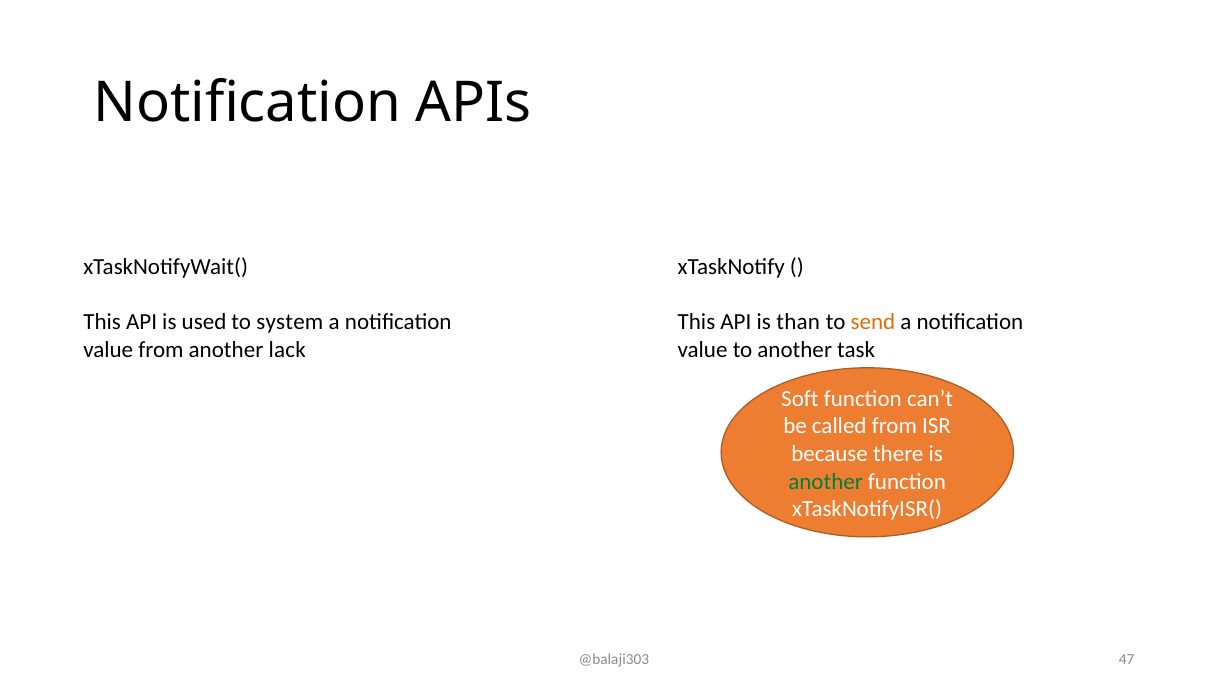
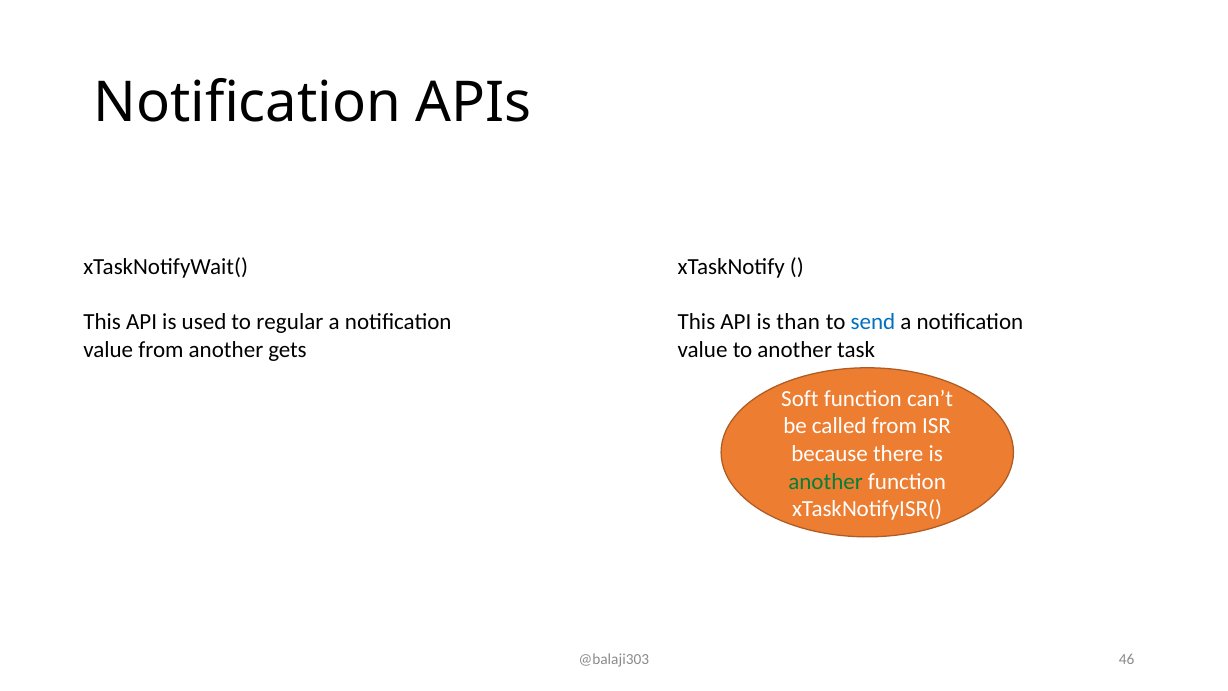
system: system -> regular (290, 322)
send colour: orange -> blue (873, 322)
lack: lack -> gets (287, 350)
47: 47 -> 46 (1127, 660)
